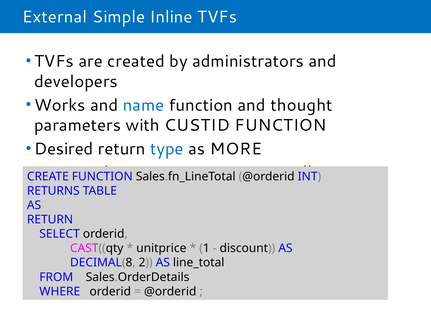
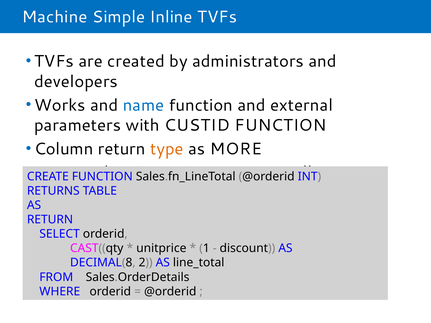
External: External -> Machine (55, 17)
thought: thought -> external (302, 105)
Desired: Desired -> Column (64, 149)
type colour: blue -> orange (167, 149)
